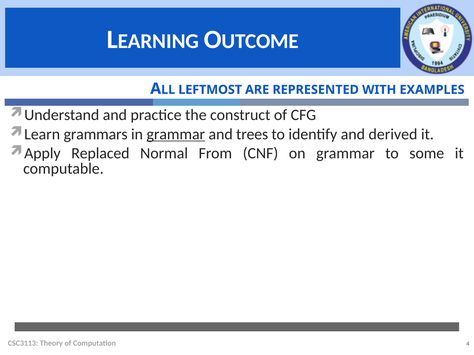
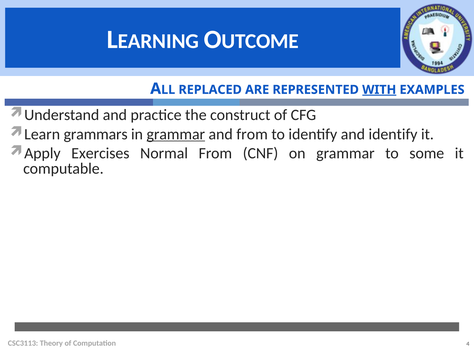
LEFTMOST: LEFTMOST -> REPLACED (210, 90)
WITH underline: none -> present (379, 90)
and trees: trees -> from (252, 134)
and derived: derived -> identify (393, 134)
Replaced: Replaced -> Exercises (100, 154)
